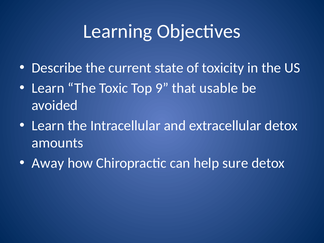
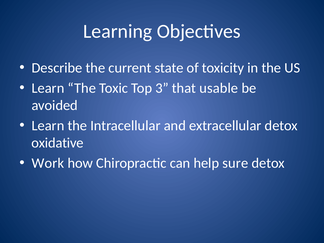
9: 9 -> 3 (162, 88)
amounts: amounts -> oxidative (58, 143)
Away: Away -> Work (48, 163)
